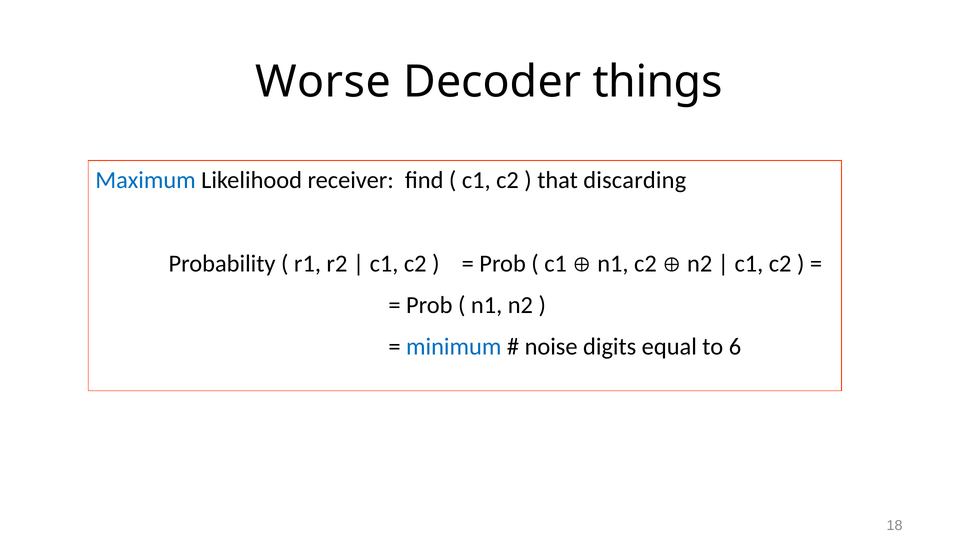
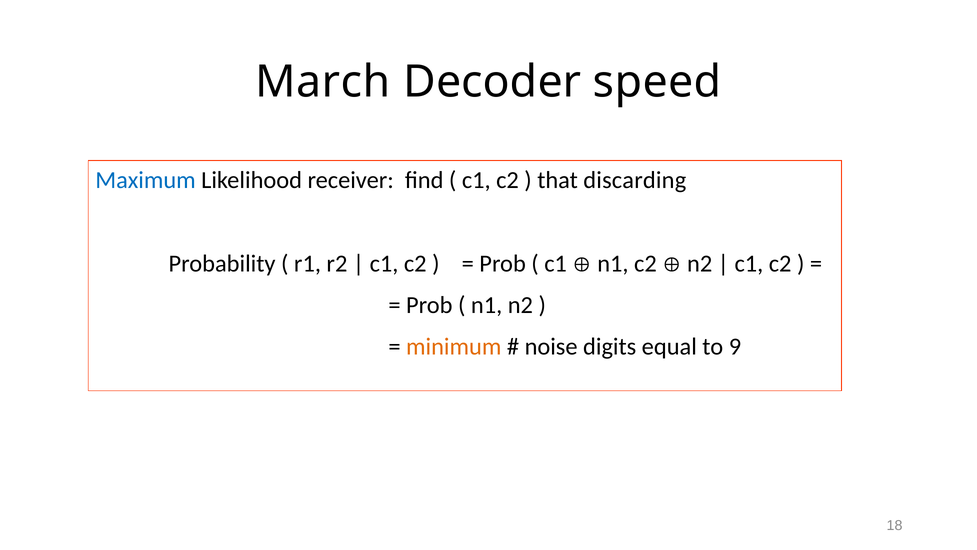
Worse: Worse -> March (323, 82)
things: things -> speed (657, 82)
minimum colour: blue -> orange (454, 346)
6: 6 -> 9 (735, 346)
